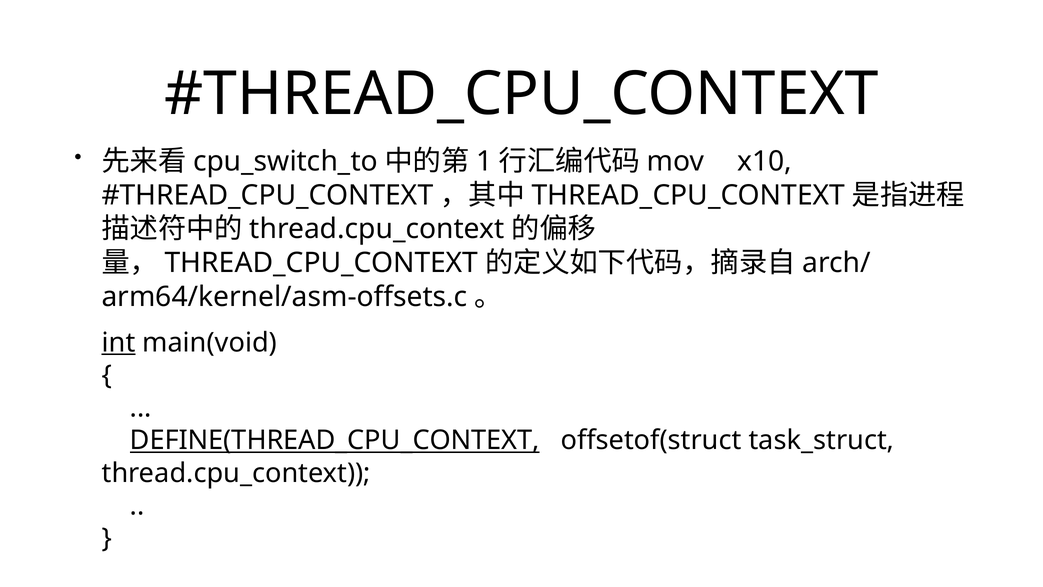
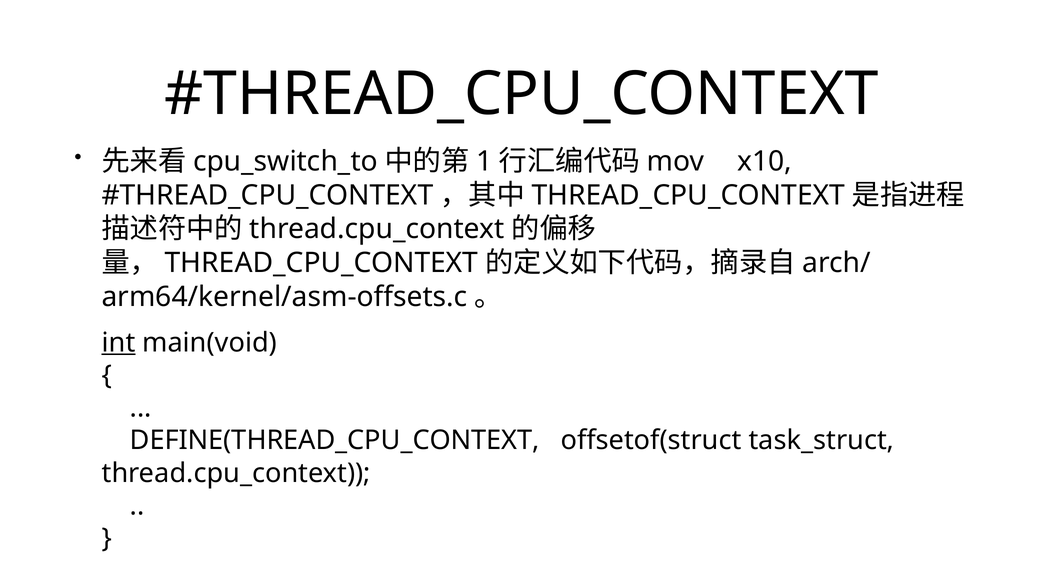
DEFINE(THREAD_CPU_CONTEXT underline: present -> none (335, 440)
